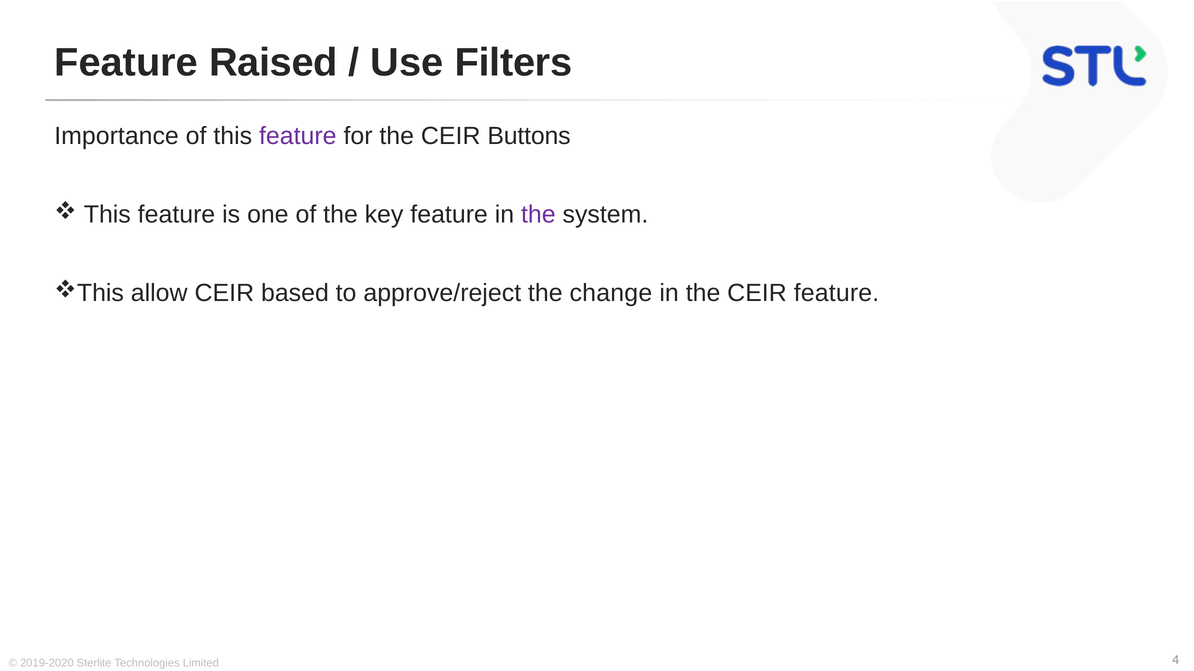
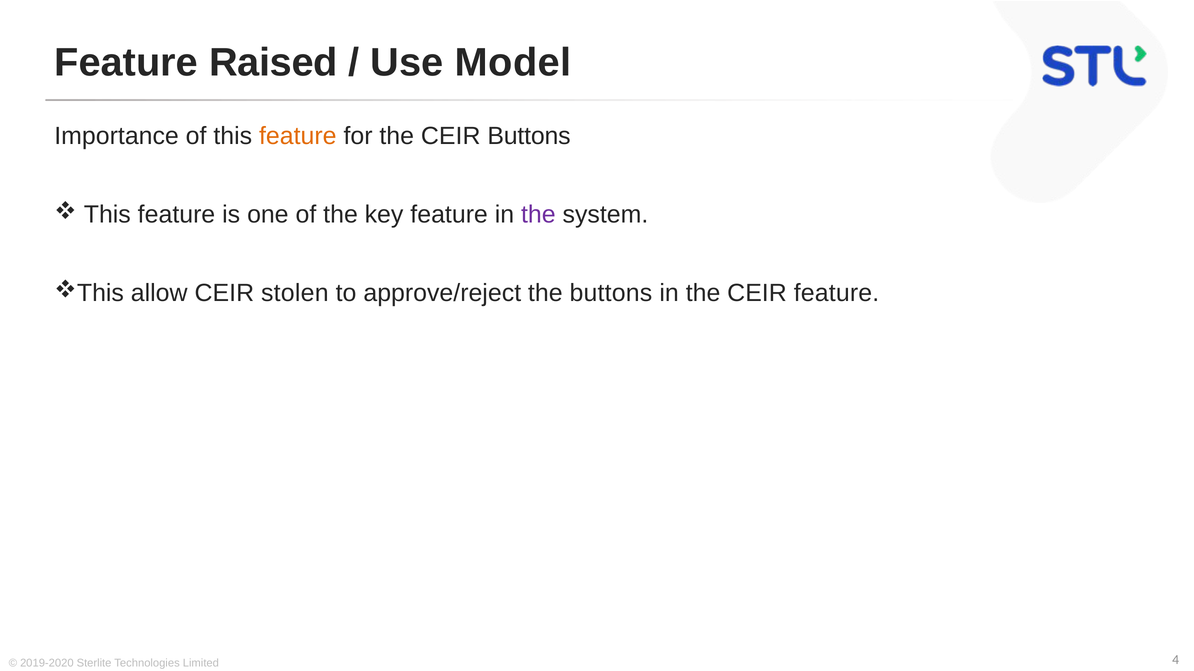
Filters: Filters -> Model (513, 63)
feature colour: purple -> orange (298, 136)
based: based -> stolen (295, 293)
the change: change -> buttons (611, 293)
